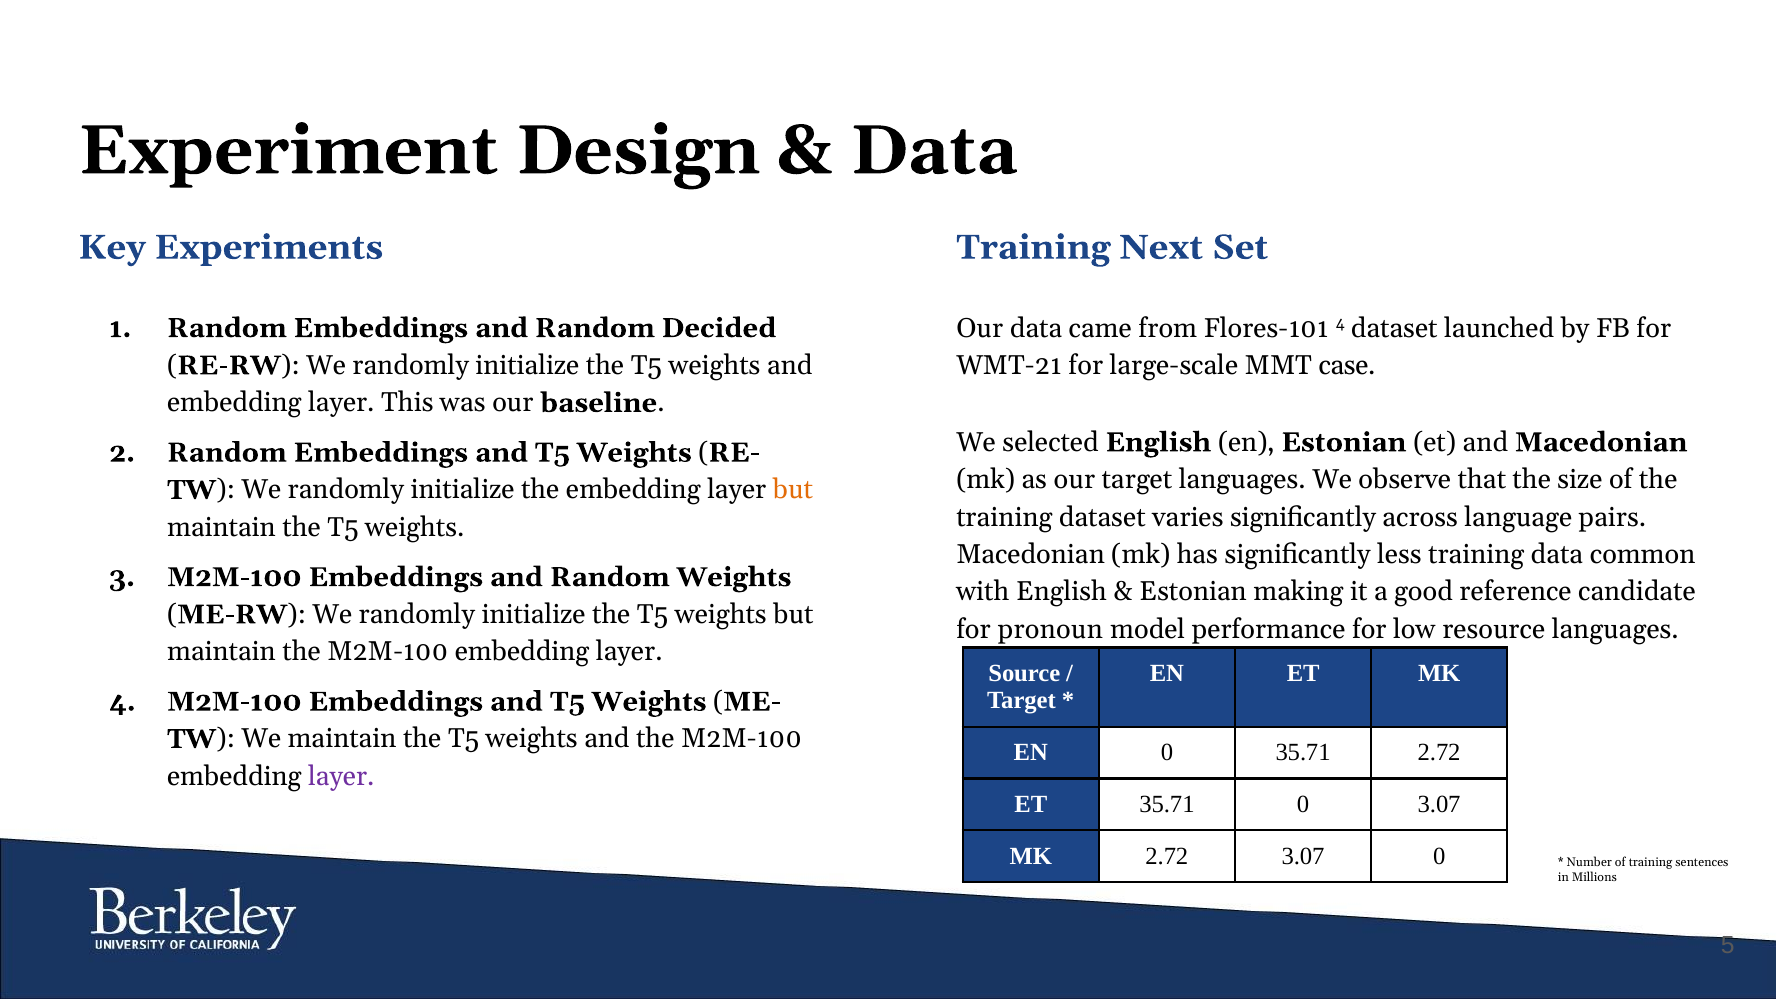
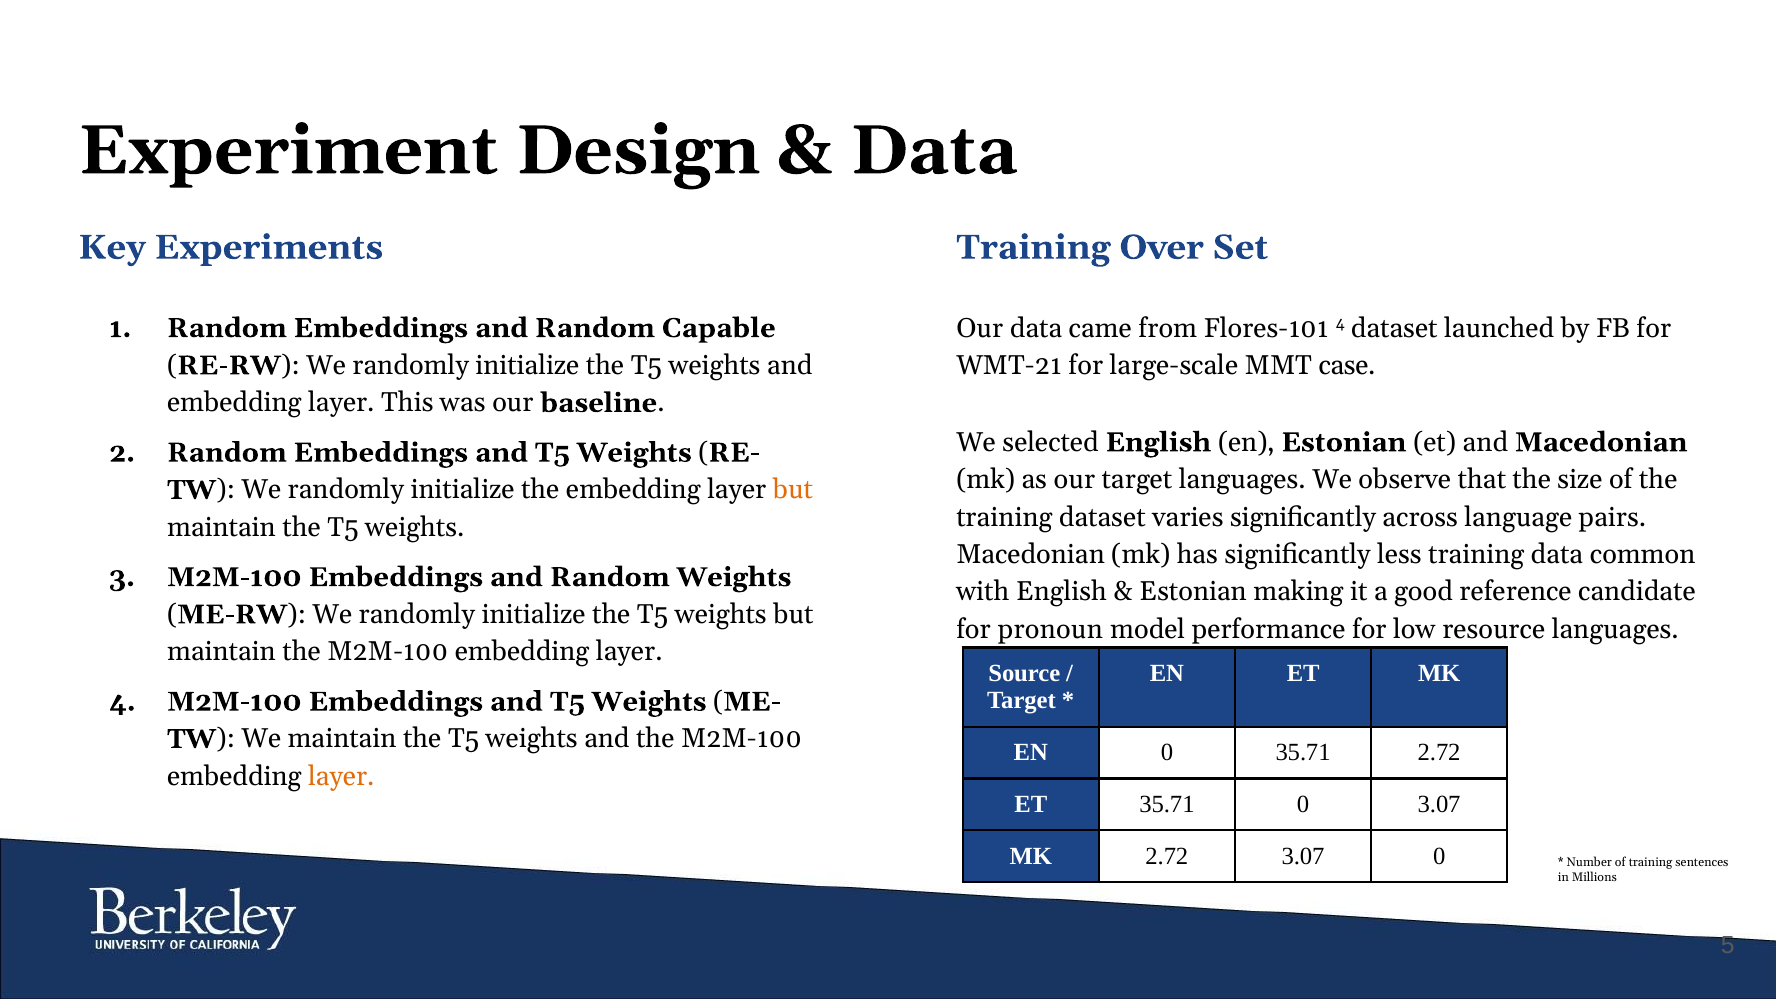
Next: Next -> Over (1162, 247)
Decided: Decided -> Capable (719, 328)
layer colour: purple -> orange (341, 776)
